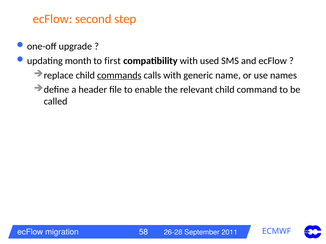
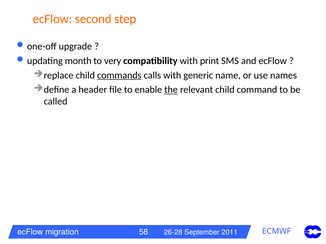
first: first -> very (113, 61)
used: used -> print (210, 61)
the underline: none -> present (171, 90)
